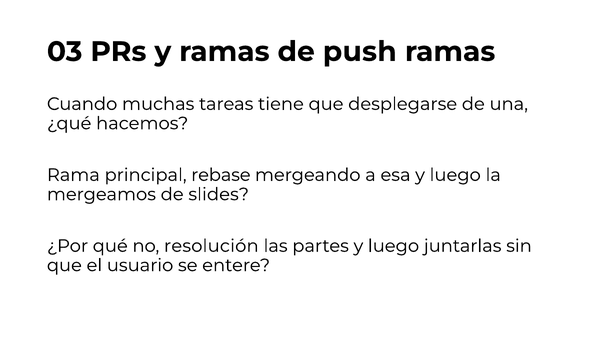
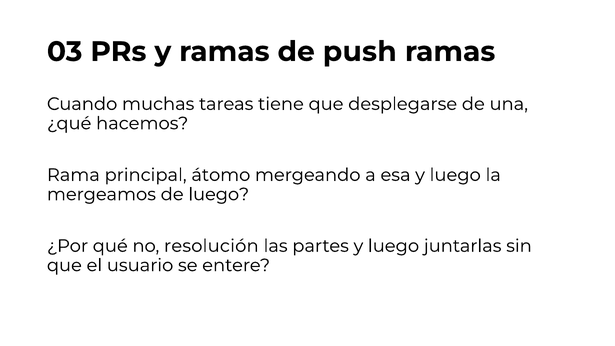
rebase: rebase -> átomo (221, 175)
de slides: slides -> luego (219, 194)
